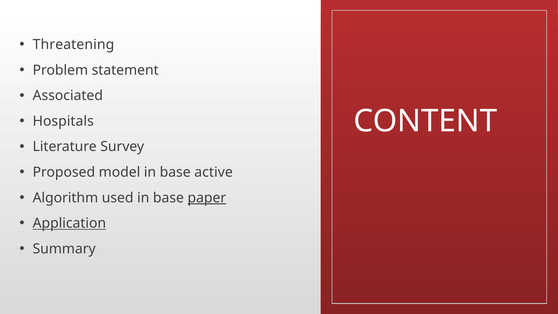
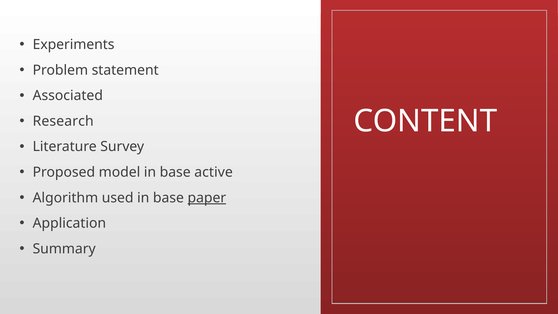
Threatening: Threatening -> Experiments (74, 45)
Hospitals: Hospitals -> Research (63, 121)
Application underline: present -> none (69, 223)
